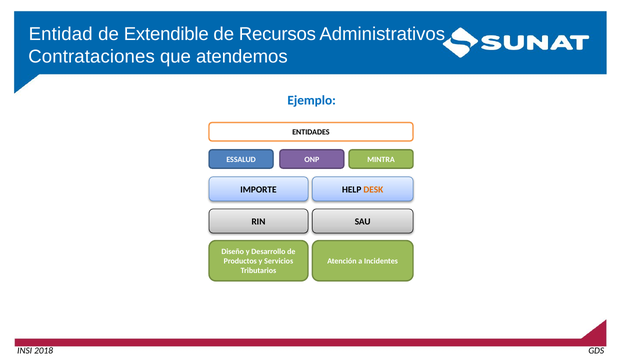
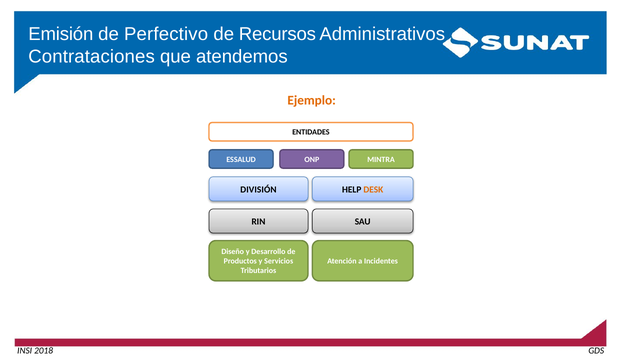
Entidad: Entidad -> Emisión (61, 34)
Extendible: Extendible -> Perfectivo (166, 34)
Ejemplo colour: blue -> orange (312, 100)
IMPORTE: IMPORTE -> DIVISIÓN (258, 189)
